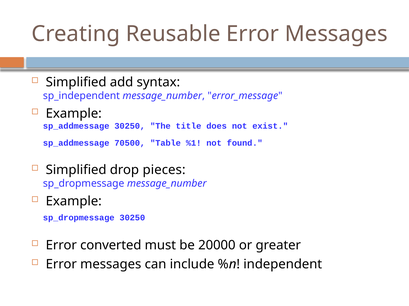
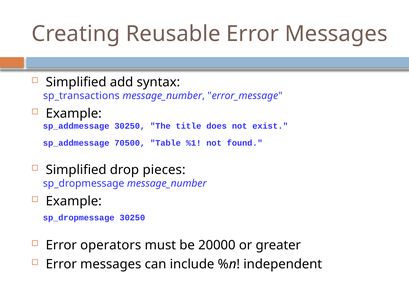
sp_independent: sp_independent -> sp_transactions (81, 96)
converted: converted -> operators (111, 246)
